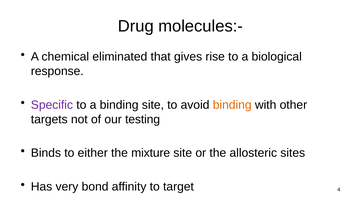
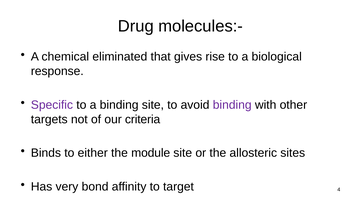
binding colour: orange -> purple (232, 105)
testing: testing -> criteria (143, 119)
mixture: mixture -> module (151, 153)
